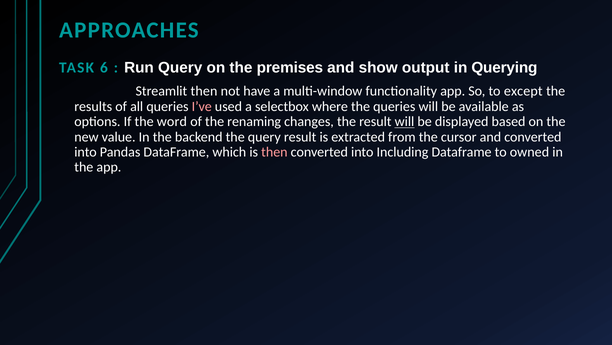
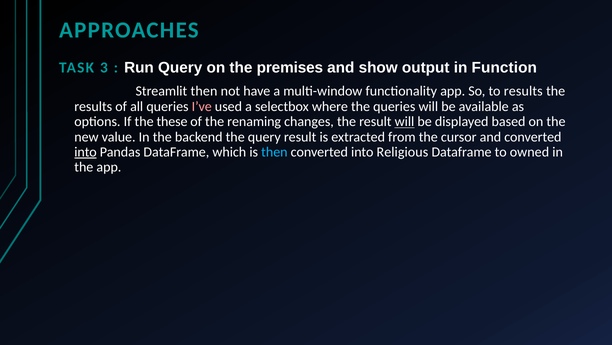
6: 6 -> 3 (104, 68)
Querying: Querying -> Function (504, 68)
to except: except -> results (523, 91)
word: word -> these (172, 121)
into underline: none -> present (86, 152)
then colour: pink -> light blue (274, 152)
Including: Including -> Religious (402, 152)
